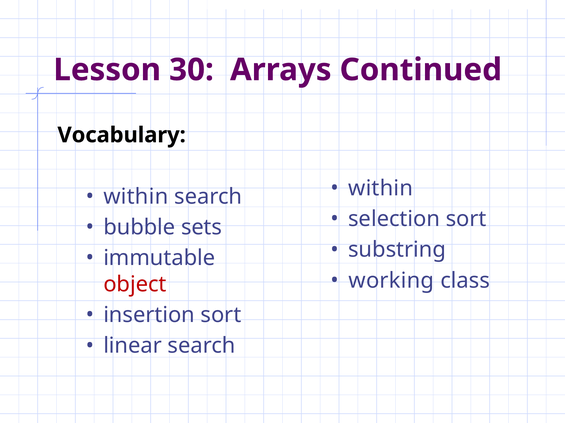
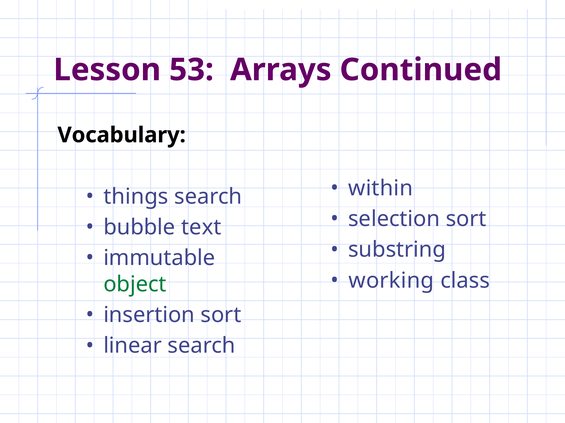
30: 30 -> 53 (191, 70)
within: within -> things (136, 197)
sets: sets -> text (201, 228)
object colour: red -> green (135, 285)
